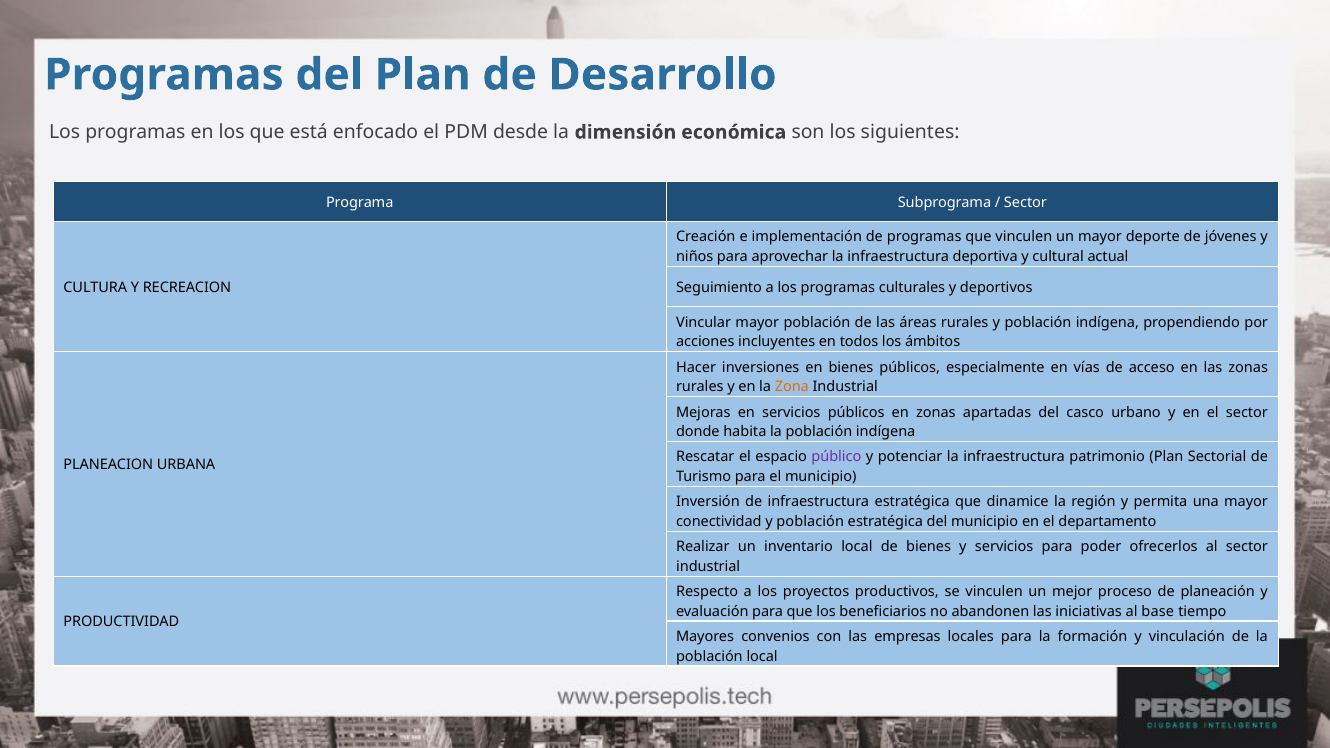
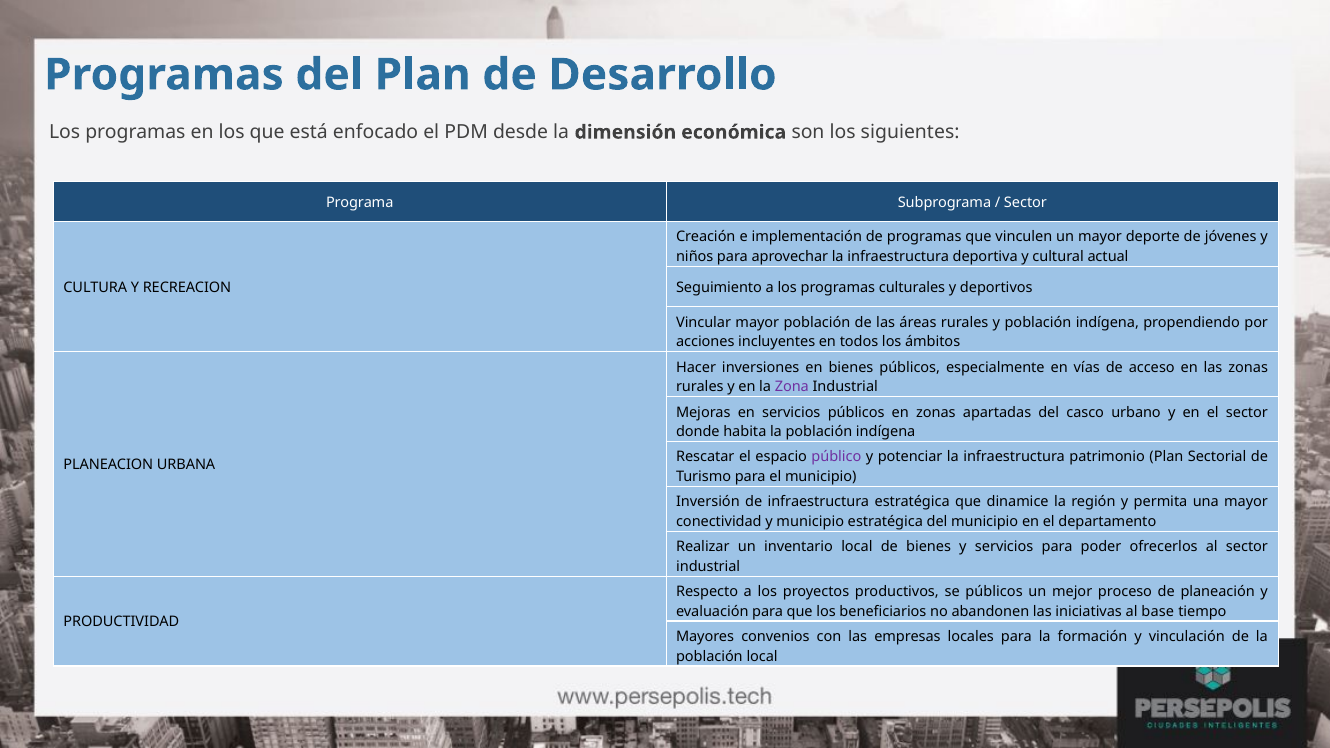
Zona colour: orange -> purple (792, 387)
conectividad y población: población -> municipio (810, 522)
se vinculen: vinculen -> públicos (994, 592)
